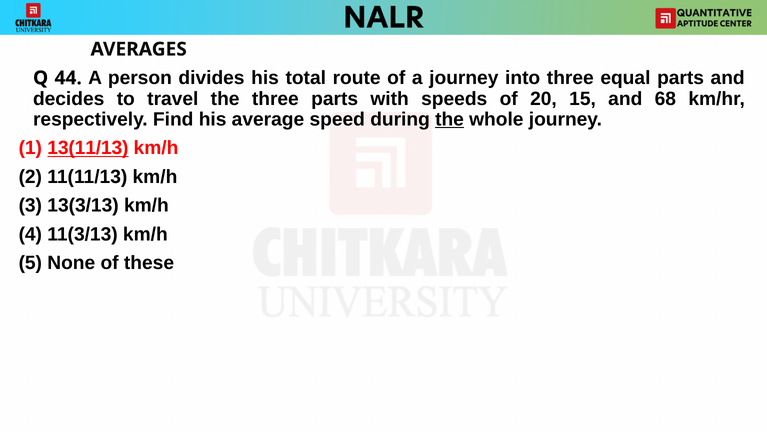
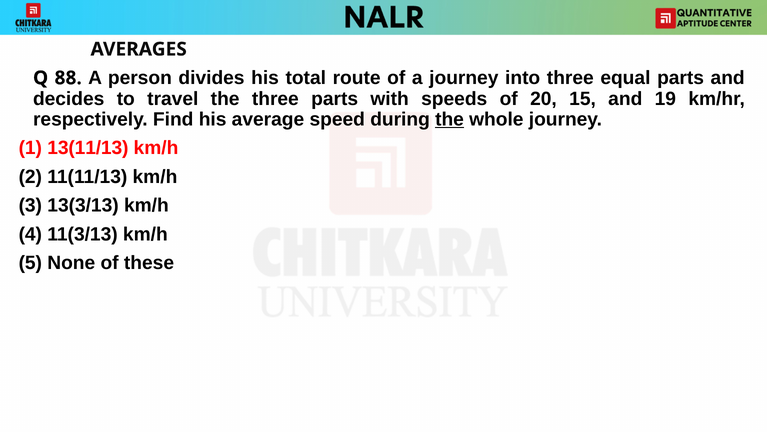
44: 44 -> 88 (68, 78)
68: 68 -> 19 (665, 99)
13(11/13 underline: present -> none (88, 148)
